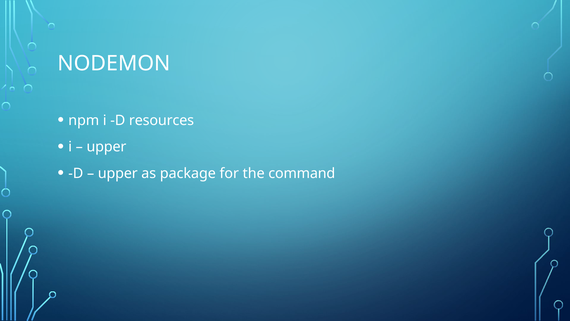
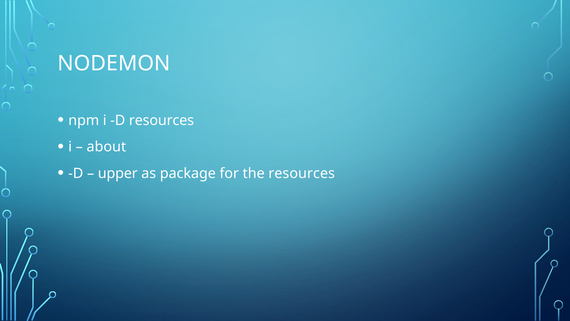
upper: upper -> about (106, 147)
the command: command -> resources (302, 173)
